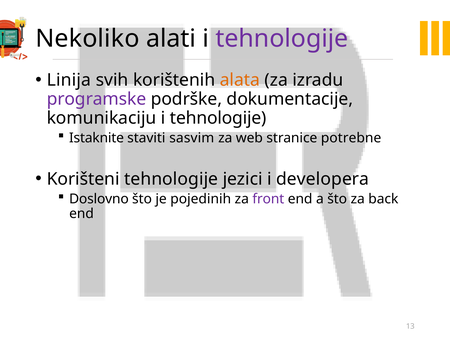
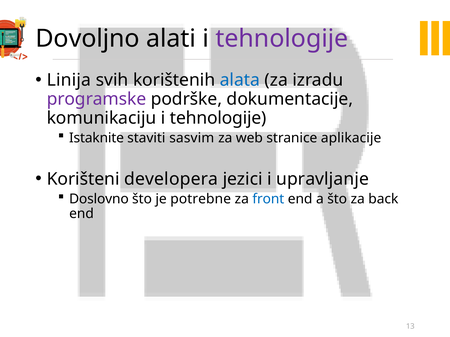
Nekoliko: Nekoliko -> Dovoljno (88, 39)
alata colour: orange -> blue (240, 80)
potrebne: potrebne -> aplikacije (351, 138)
Korišteni tehnologije: tehnologije -> developera (171, 179)
developera: developera -> upravljanje (323, 179)
pojedinih: pojedinih -> potrebne (201, 199)
front colour: purple -> blue (268, 199)
